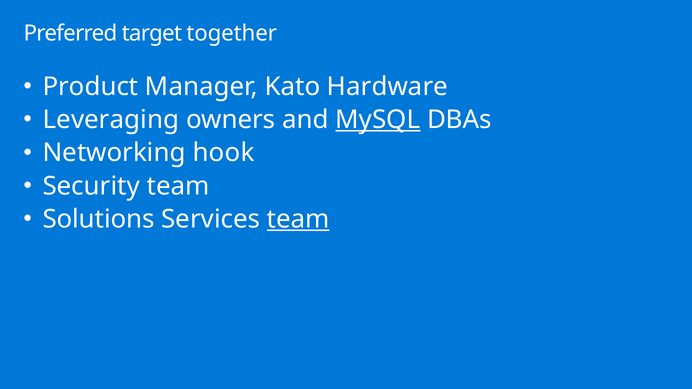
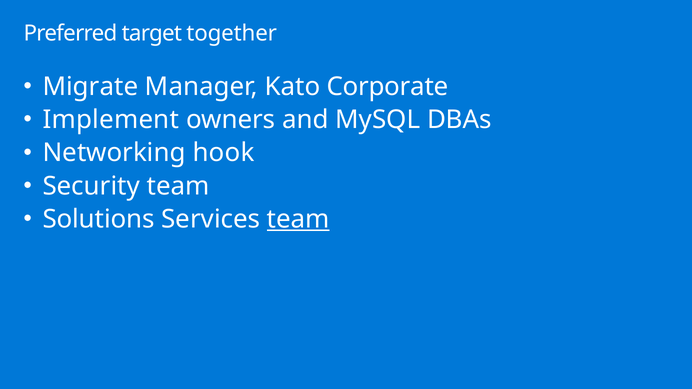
Product: Product -> Migrate (90, 87)
Hardware: Hardware -> Corporate (388, 87)
Leveraging: Leveraging -> Implement (111, 120)
MySQL underline: present -> none (378, 120)
